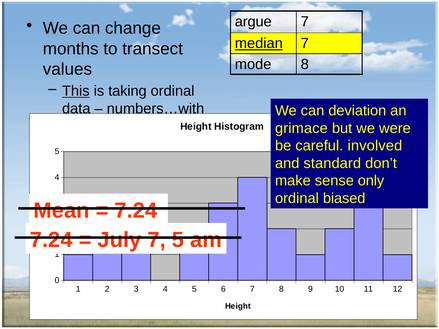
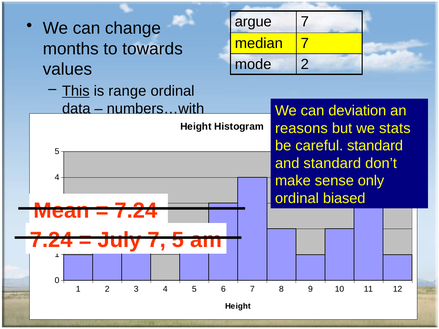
median underline: present -> none (259, 44)
transect: transect -> towards (153, 49)
mode 8: 8 -> 2 (305, 64)
taking: taking -> range (127, 91)
grimace: grimace -> reasons (301, 128)
were: were -> stats (395, 128)
careful involved: involved -> standard (375, 146)
